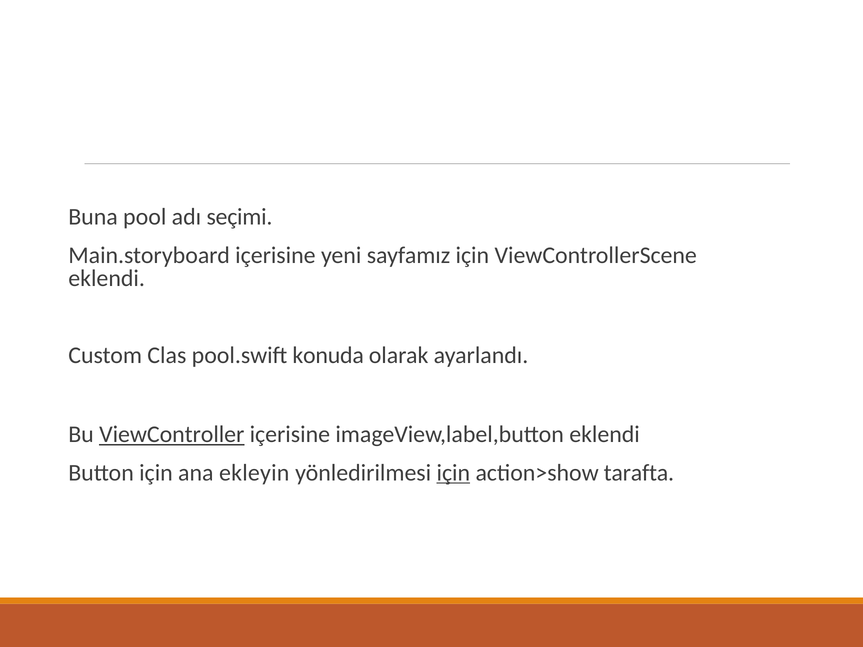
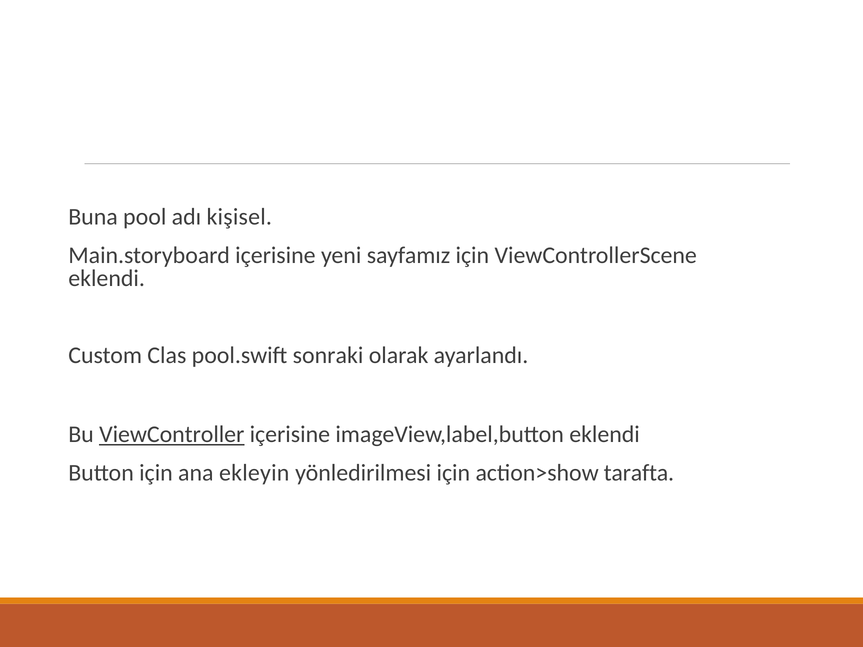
seçimi: seçimi -> kişisel (239, 217)
konuda: konuda -> sonraki (328, 355)
için underline: present -> none (453, 473)
